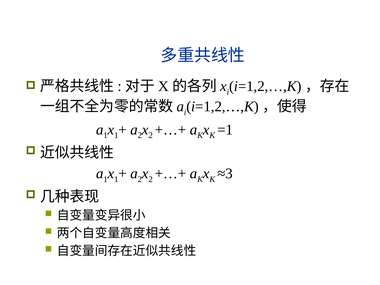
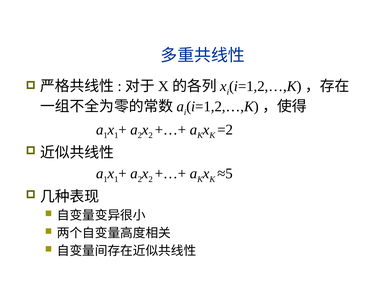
=1: =1 -> =2 (225, 130)
≈3: ≈3 -> ≈5 (225, 174)
